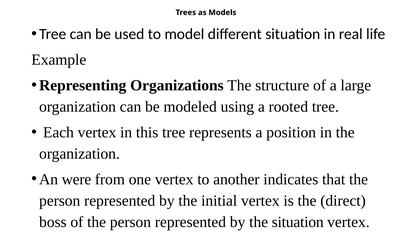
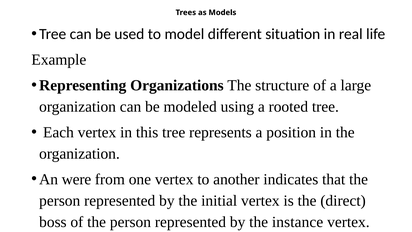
the situation: situation -> instance (298, 222)
